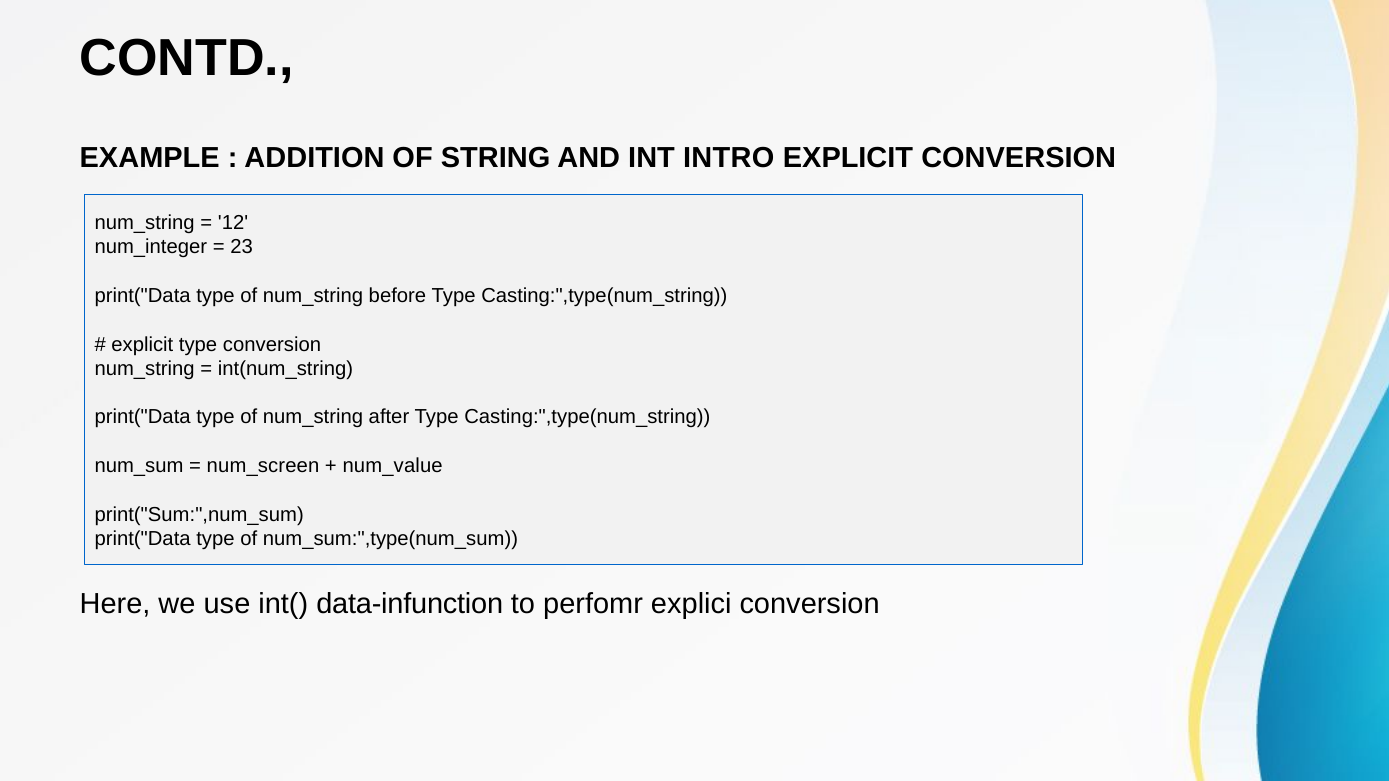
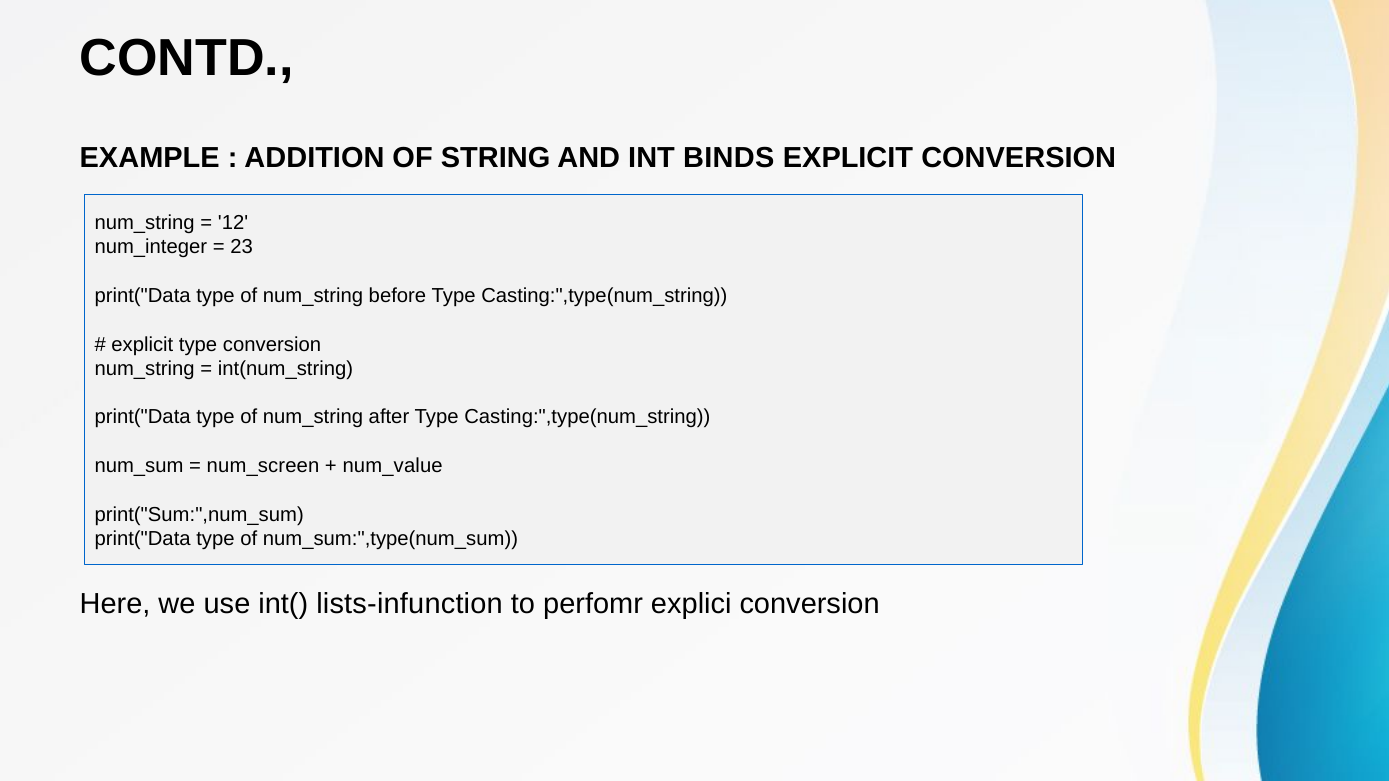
INTRO: INTRO -> BINDS (729, 158)
data-infunction: data-infunction -> lists-infunction (410, 604)
